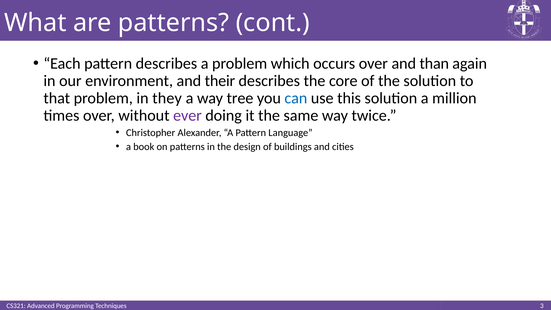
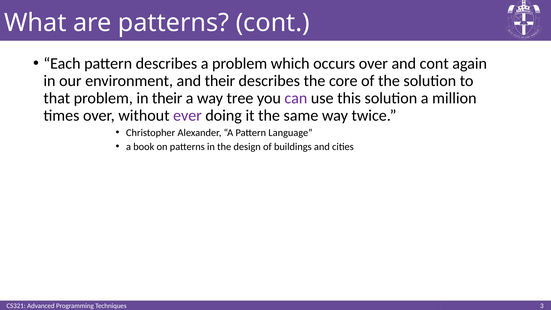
and than: than -> cont (434, 63)
in they: they -> their (167, 98)
can colour: blue -> purple (296, 98)
